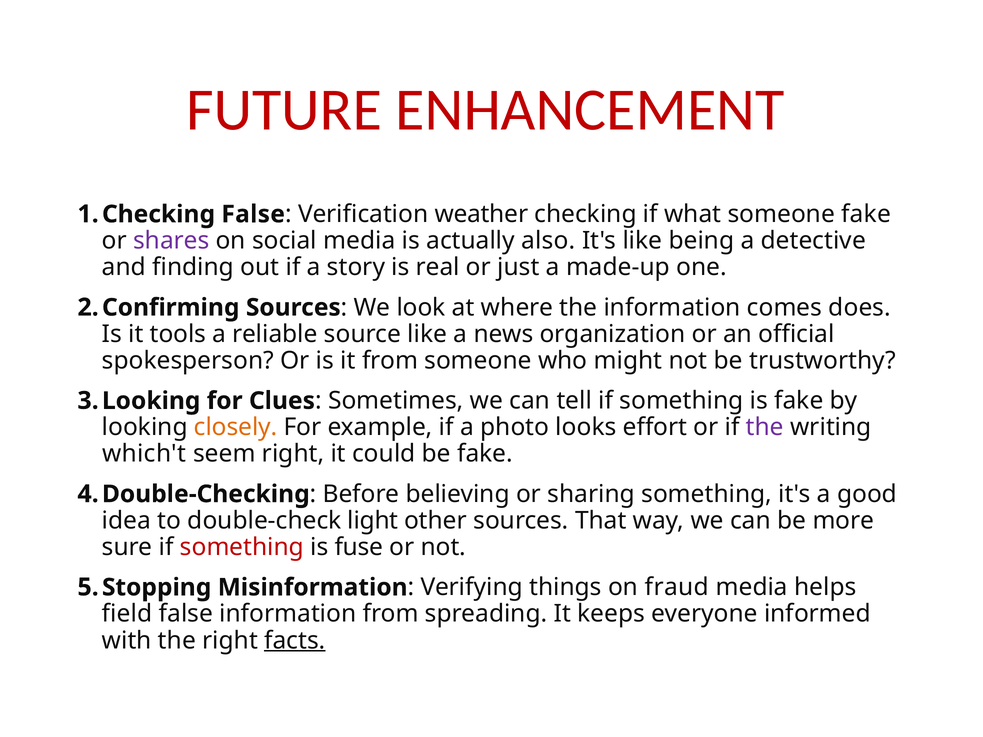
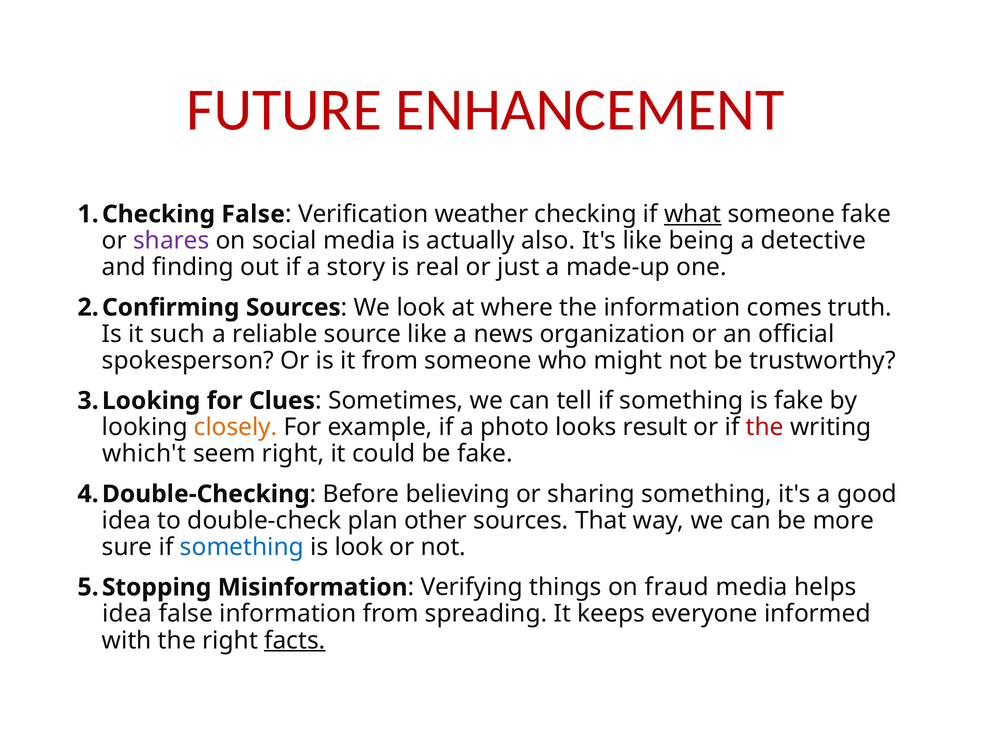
what underline: none -> present (693, 214)
does: does -> truth (860, 308)
tools: tools -> such (178, 334)
effort: effort -> result (655, 427)
the colour: purple -> red (765, 427)
light: light -> plan (373, 521)
something colour: red -> blue (242, 547)
is fuse: fuse -> look (359, 547)
field: field -> idea (127, 614)
